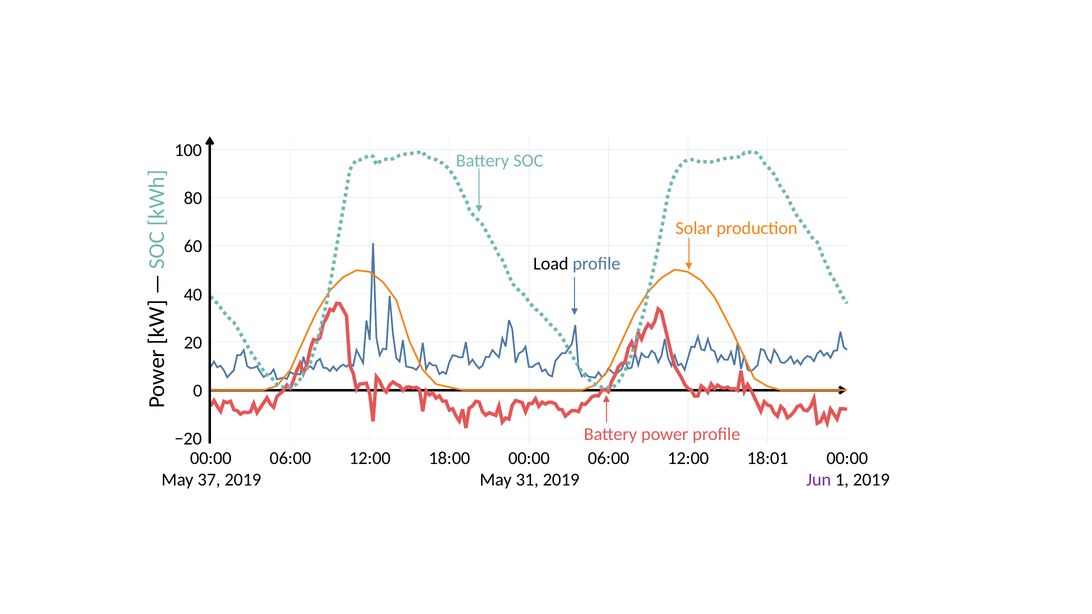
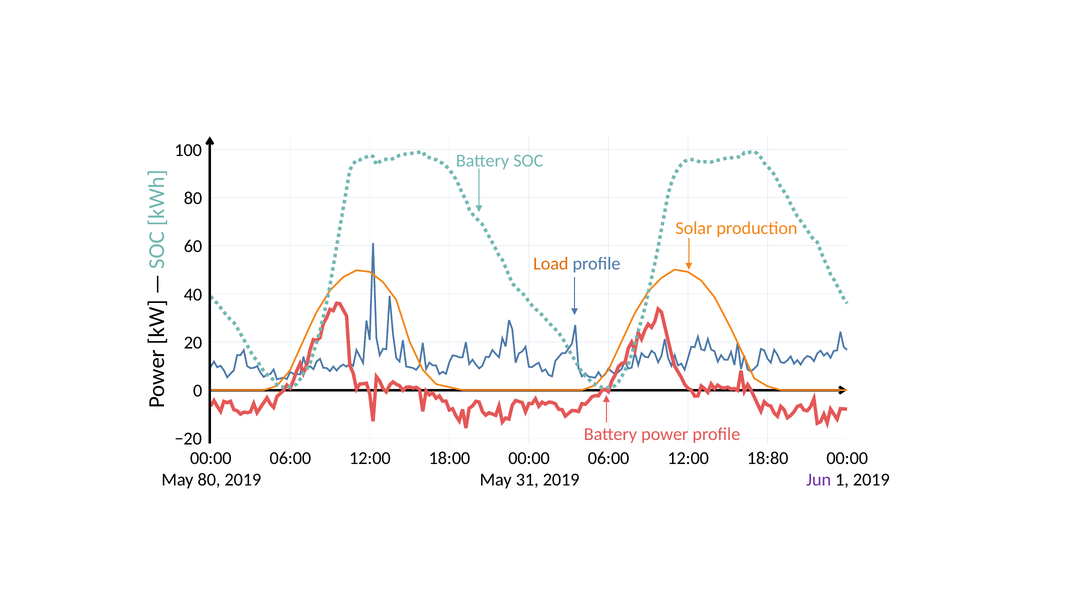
Load colour: black -> orange (551, 264)
18:01: 18:01 -> 18:80 (768, 458)
May 37: 37 -> 80 (209, 480)
